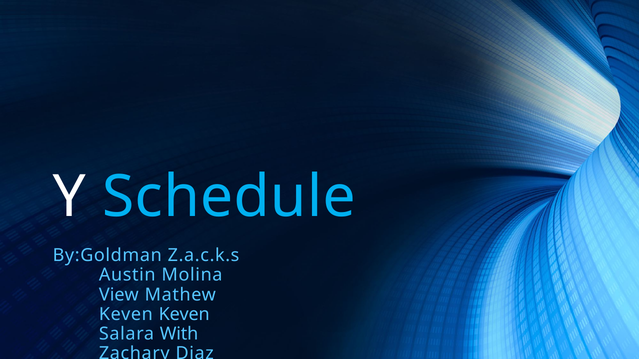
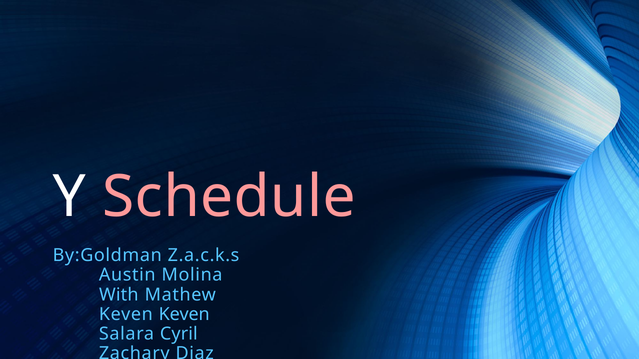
Schedule colour: light blue -> pink (229, 197)
View: View -> With (119, 295)
With: With -> Cyril (179, 334)
